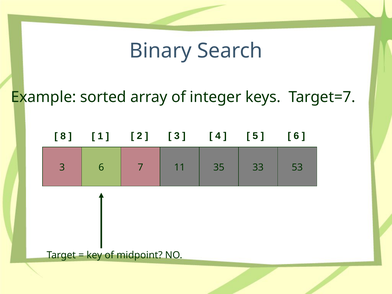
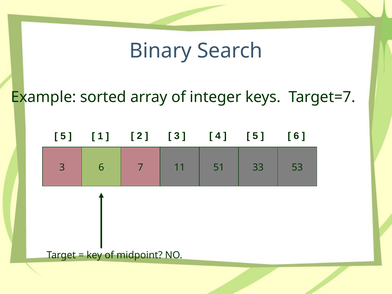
8: 8 -> 5 (63, 136)
35: 35 -> 51 (219, 167)
